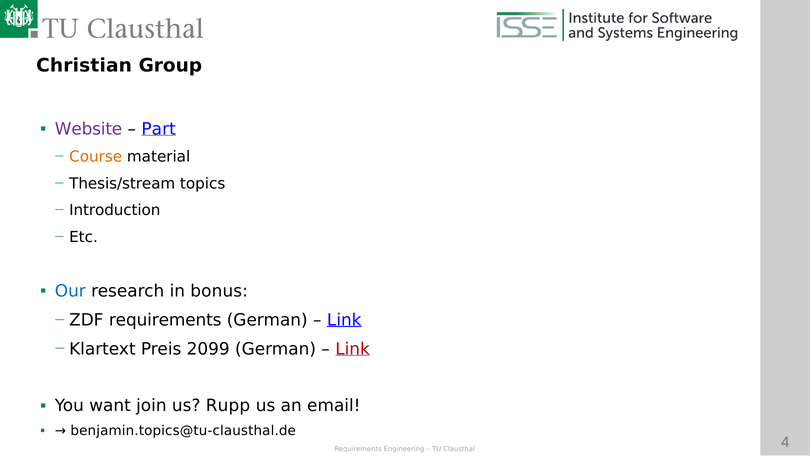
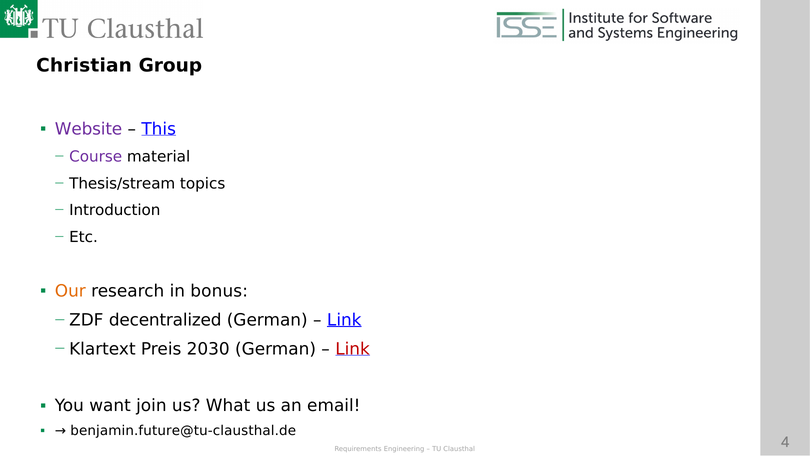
Part: Part -> This (159, 129)
Course colour: orange -> purple (96, 157)
Our colour: blue -> orange (70, 291)
ZDF requirements: requirements -> decentralized (165, 320)
2099: 2099 -> 2030 (208, 349)
Rupp: Rupp -> What (228, 405)
benjamin.topics@tu-clausthal.de: benjamin.topics@tu-clausthal.de -> benjamin.future@tu-clausthal.de (183, 430)
